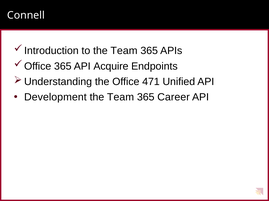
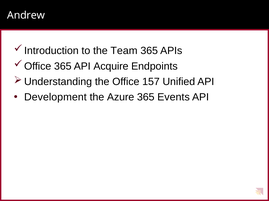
Connell: Connell -> Andrew (26, 15)
471: 471 -> 157 (151, 82)
Team: Team -> Azure (121, 98)
Career: Career -> Events (174, 98)
